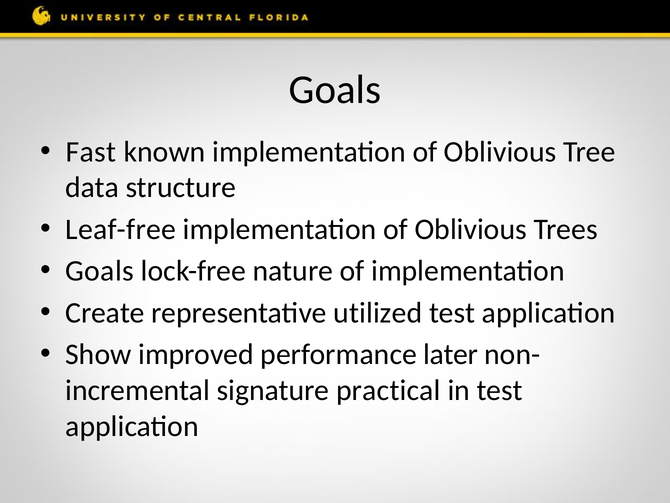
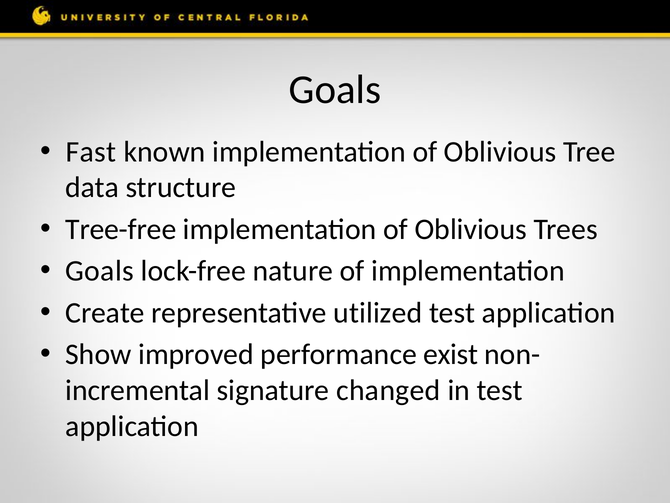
Leaf-free: Leaf-free -> Tree-free (121, 229)
later: later -> exist (451, 354)
practical: practical -> changed (388, 390)
